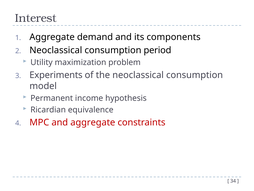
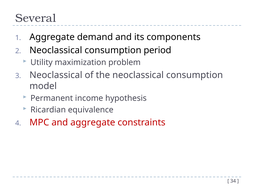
Interest: Interest -> Several (36, 18)
Experiments: Experiments -> Neoclassical (56, 75)
